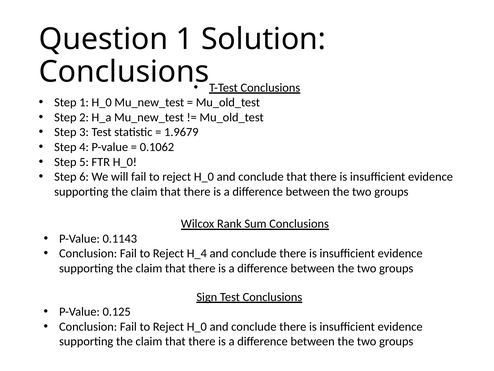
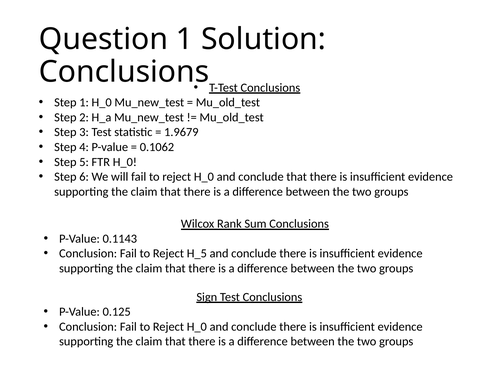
H_4: H_4 -> H_5 (197, 253)
